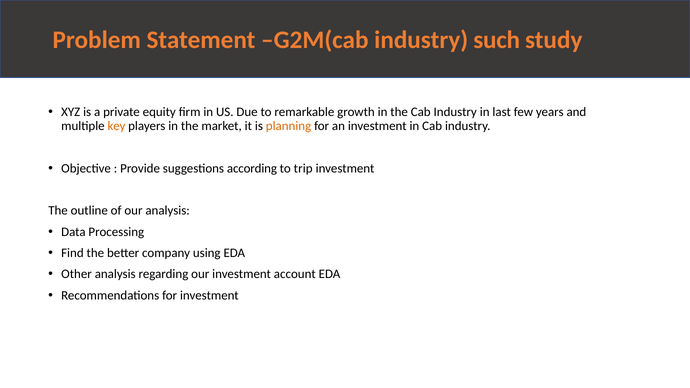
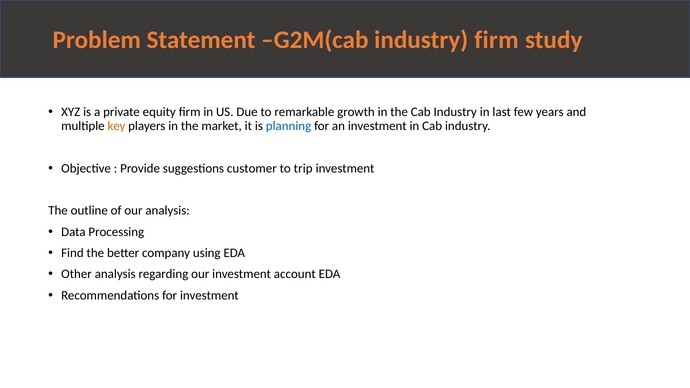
industry such: such -> firm (496, 40)
planning colour: orange -> blue (289, 126)
according: according -> customer (252, 168)
